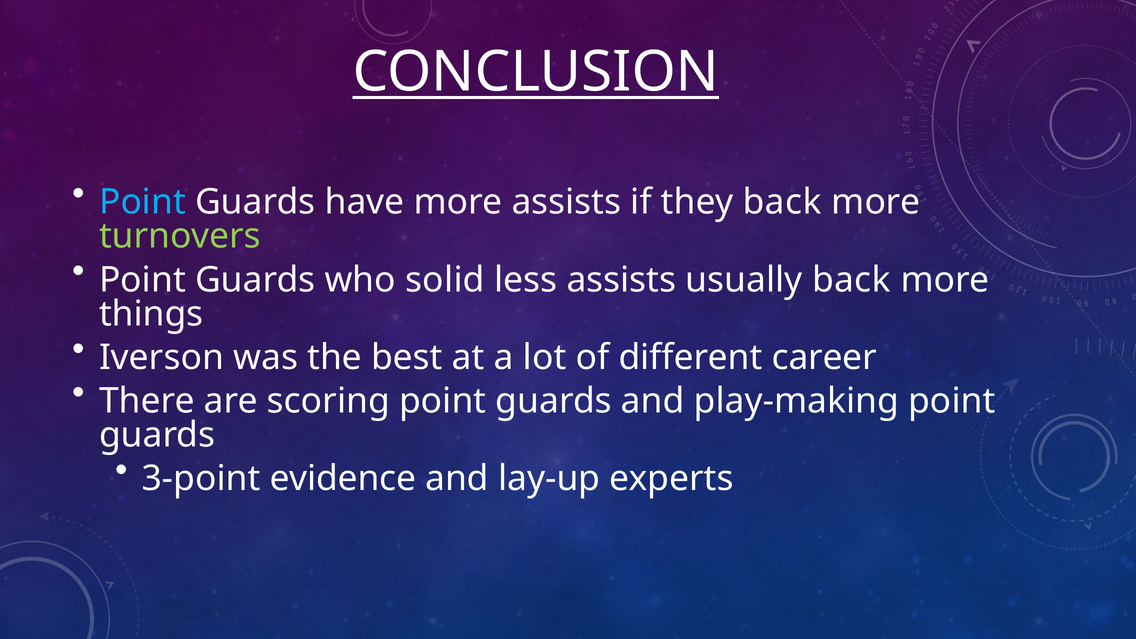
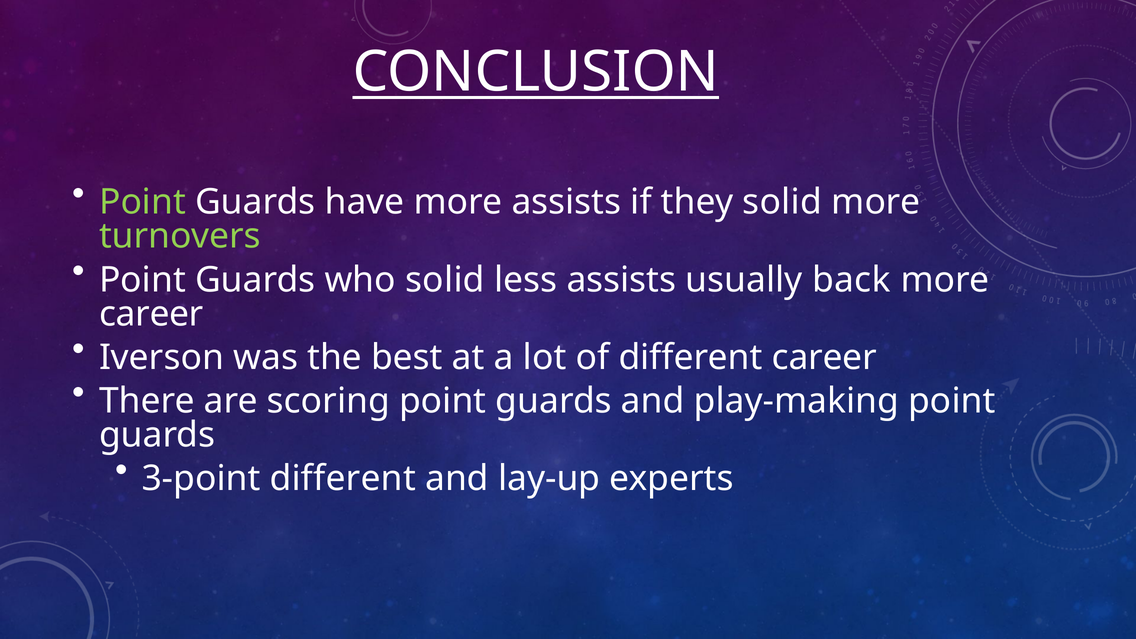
Point colour: light blue -> light green (142, 202)
they back: back -> solid (782, 202)
things: things -> career (151, 314)
3-point evidence: evidence -> different (343, 479)
